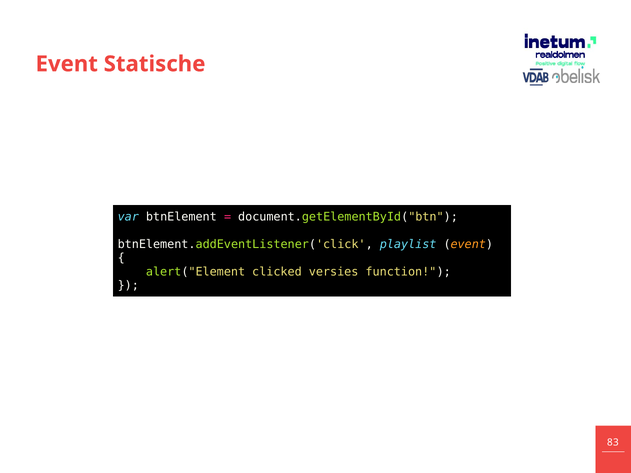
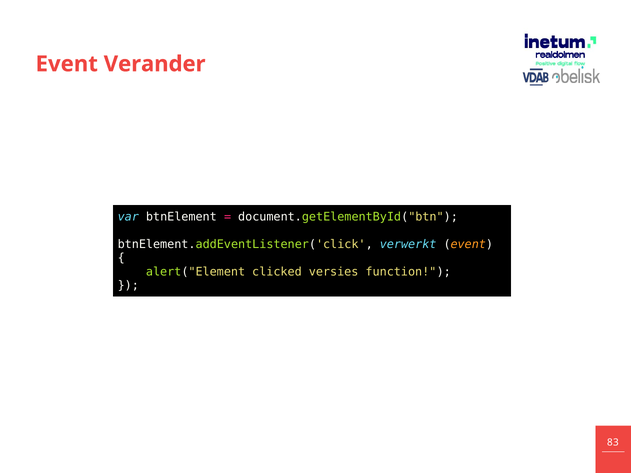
Statische: Statische -> Verander (155, 64)
playlist: playlist -> verwerkt (408, 244)
